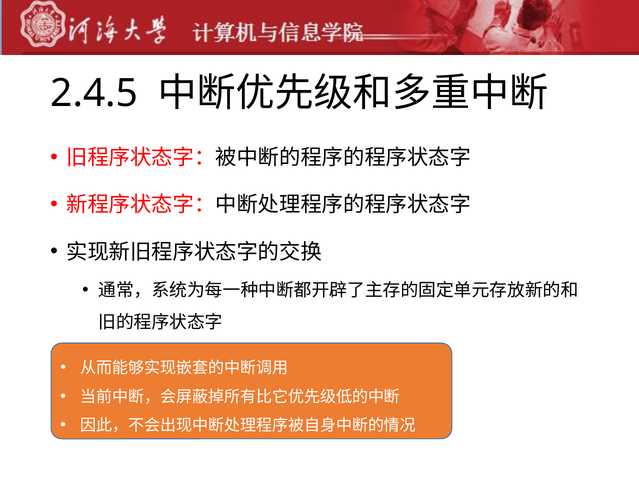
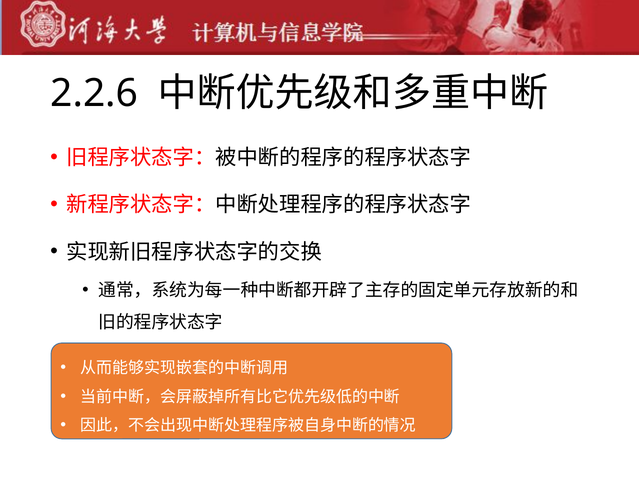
2.4.5: 2.4.5 -> 2.2.6 (94, 94)
